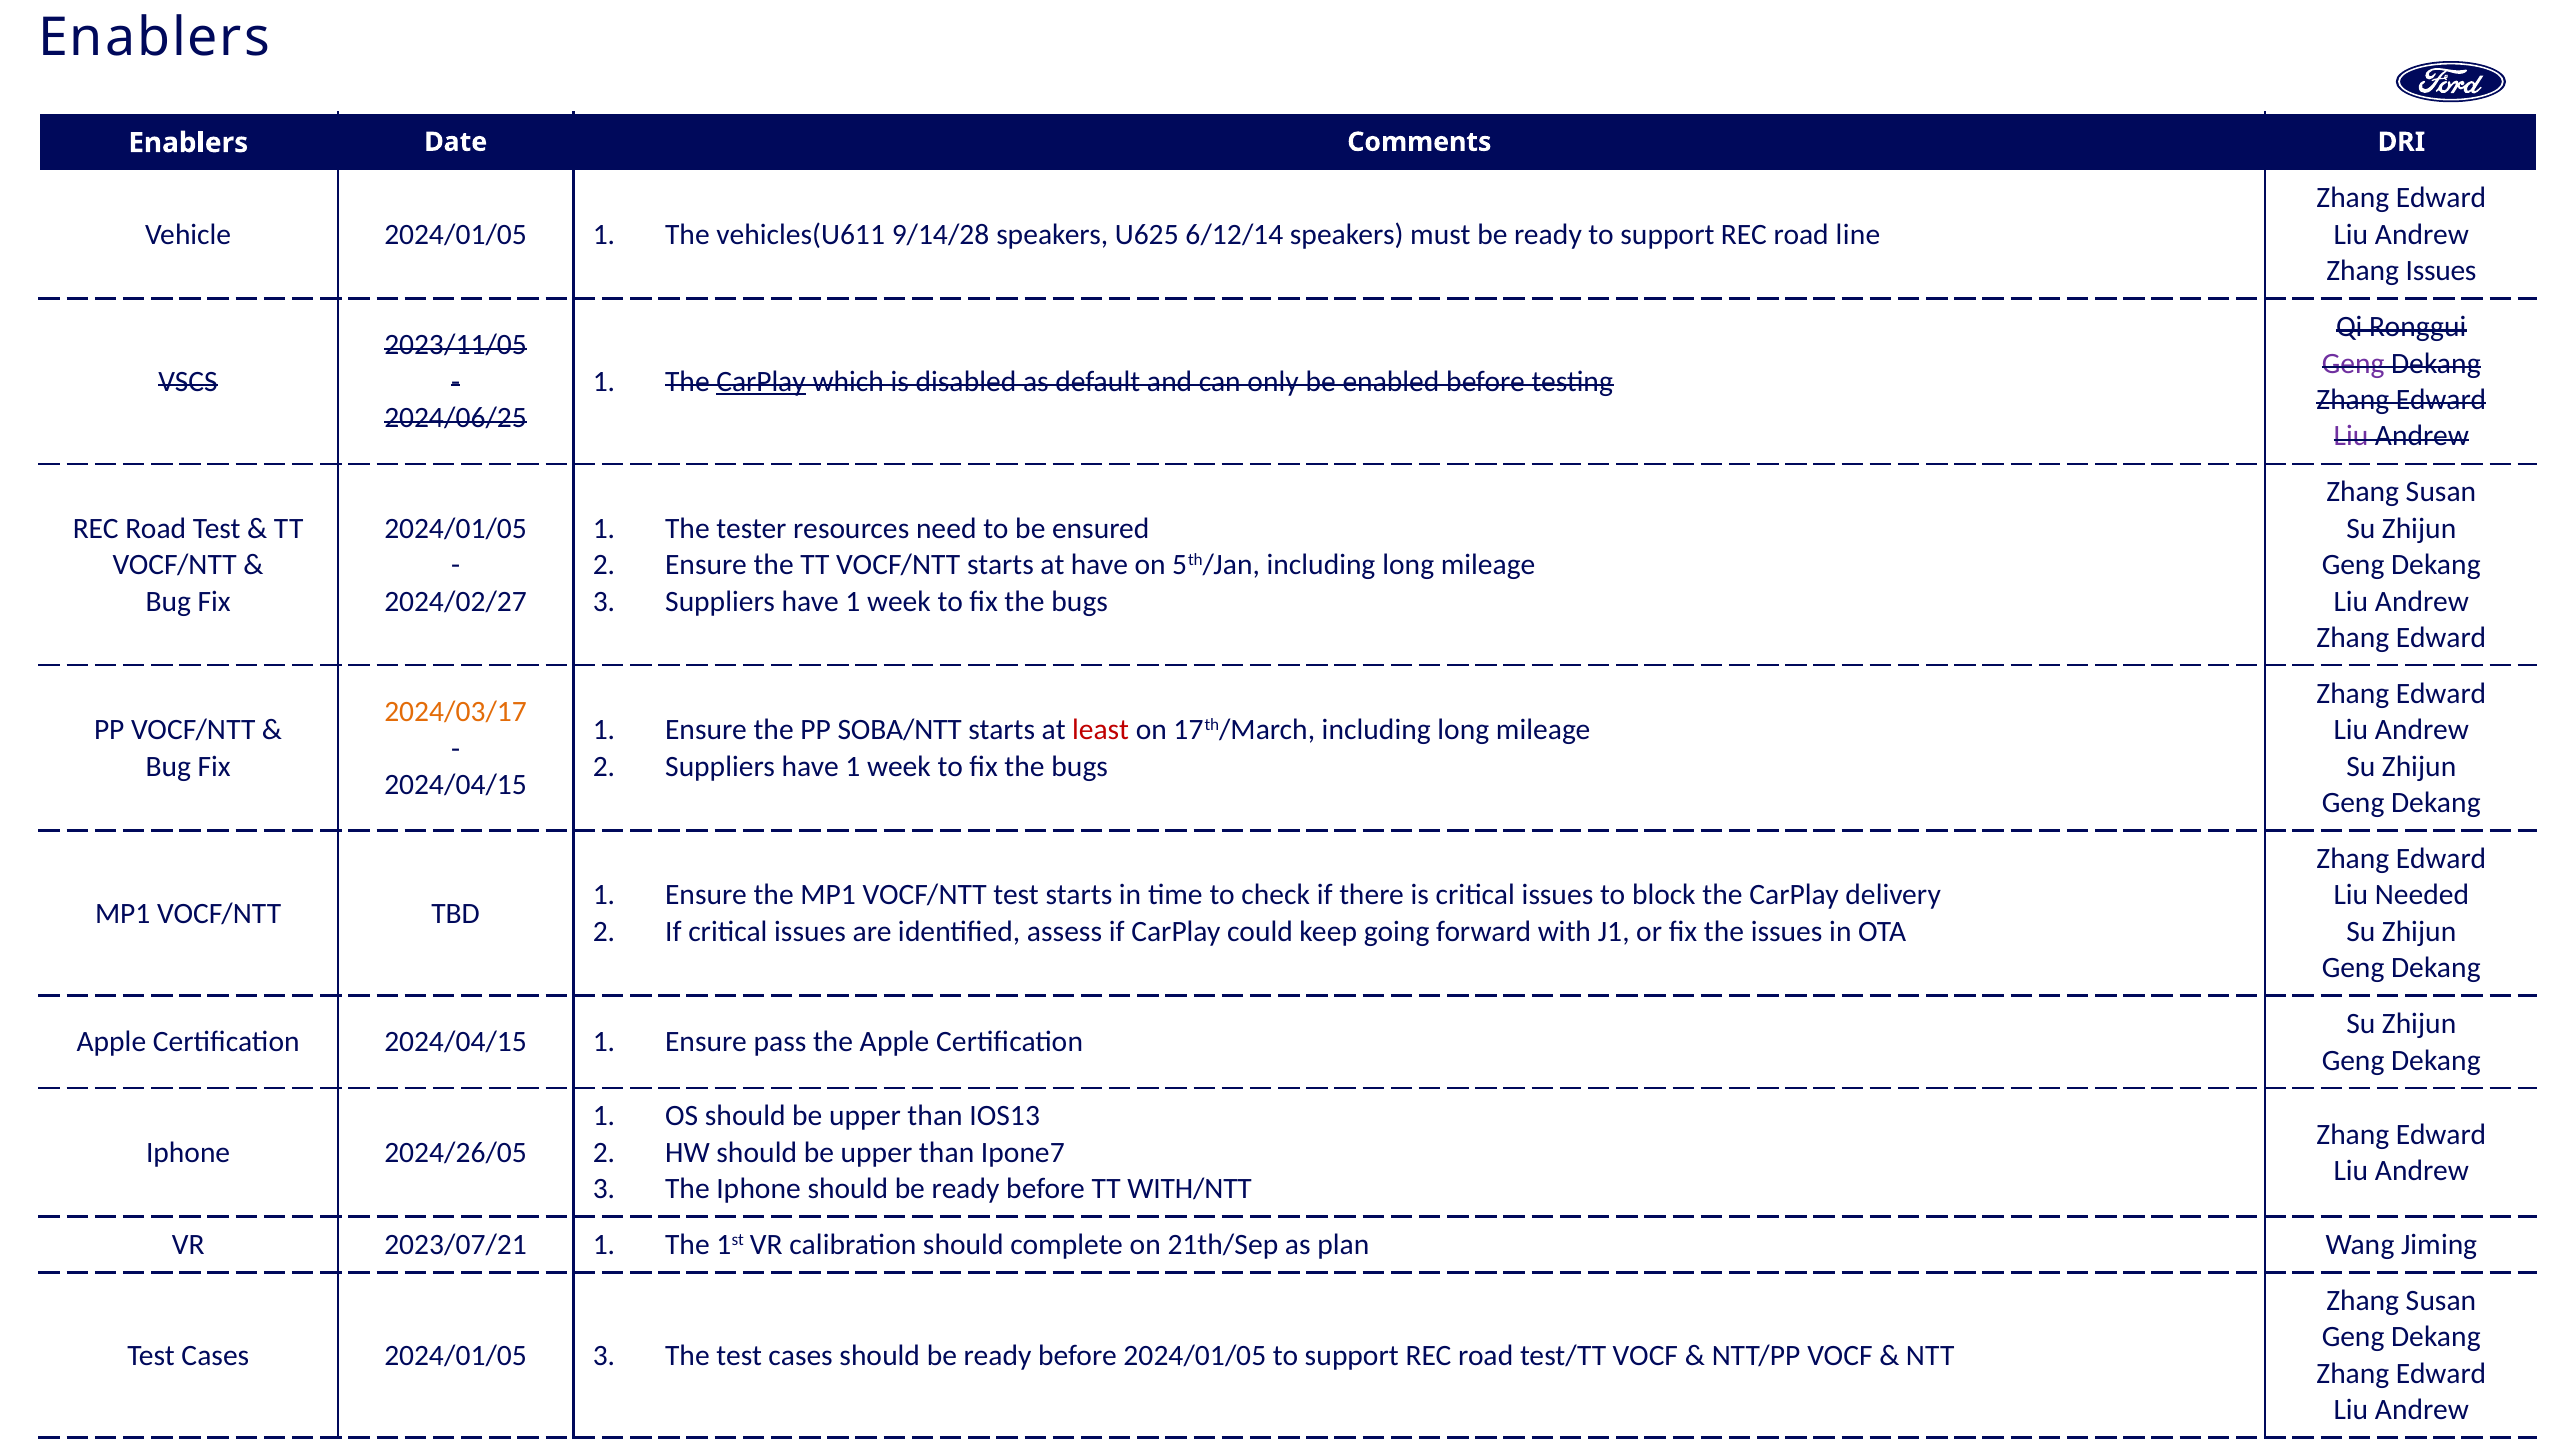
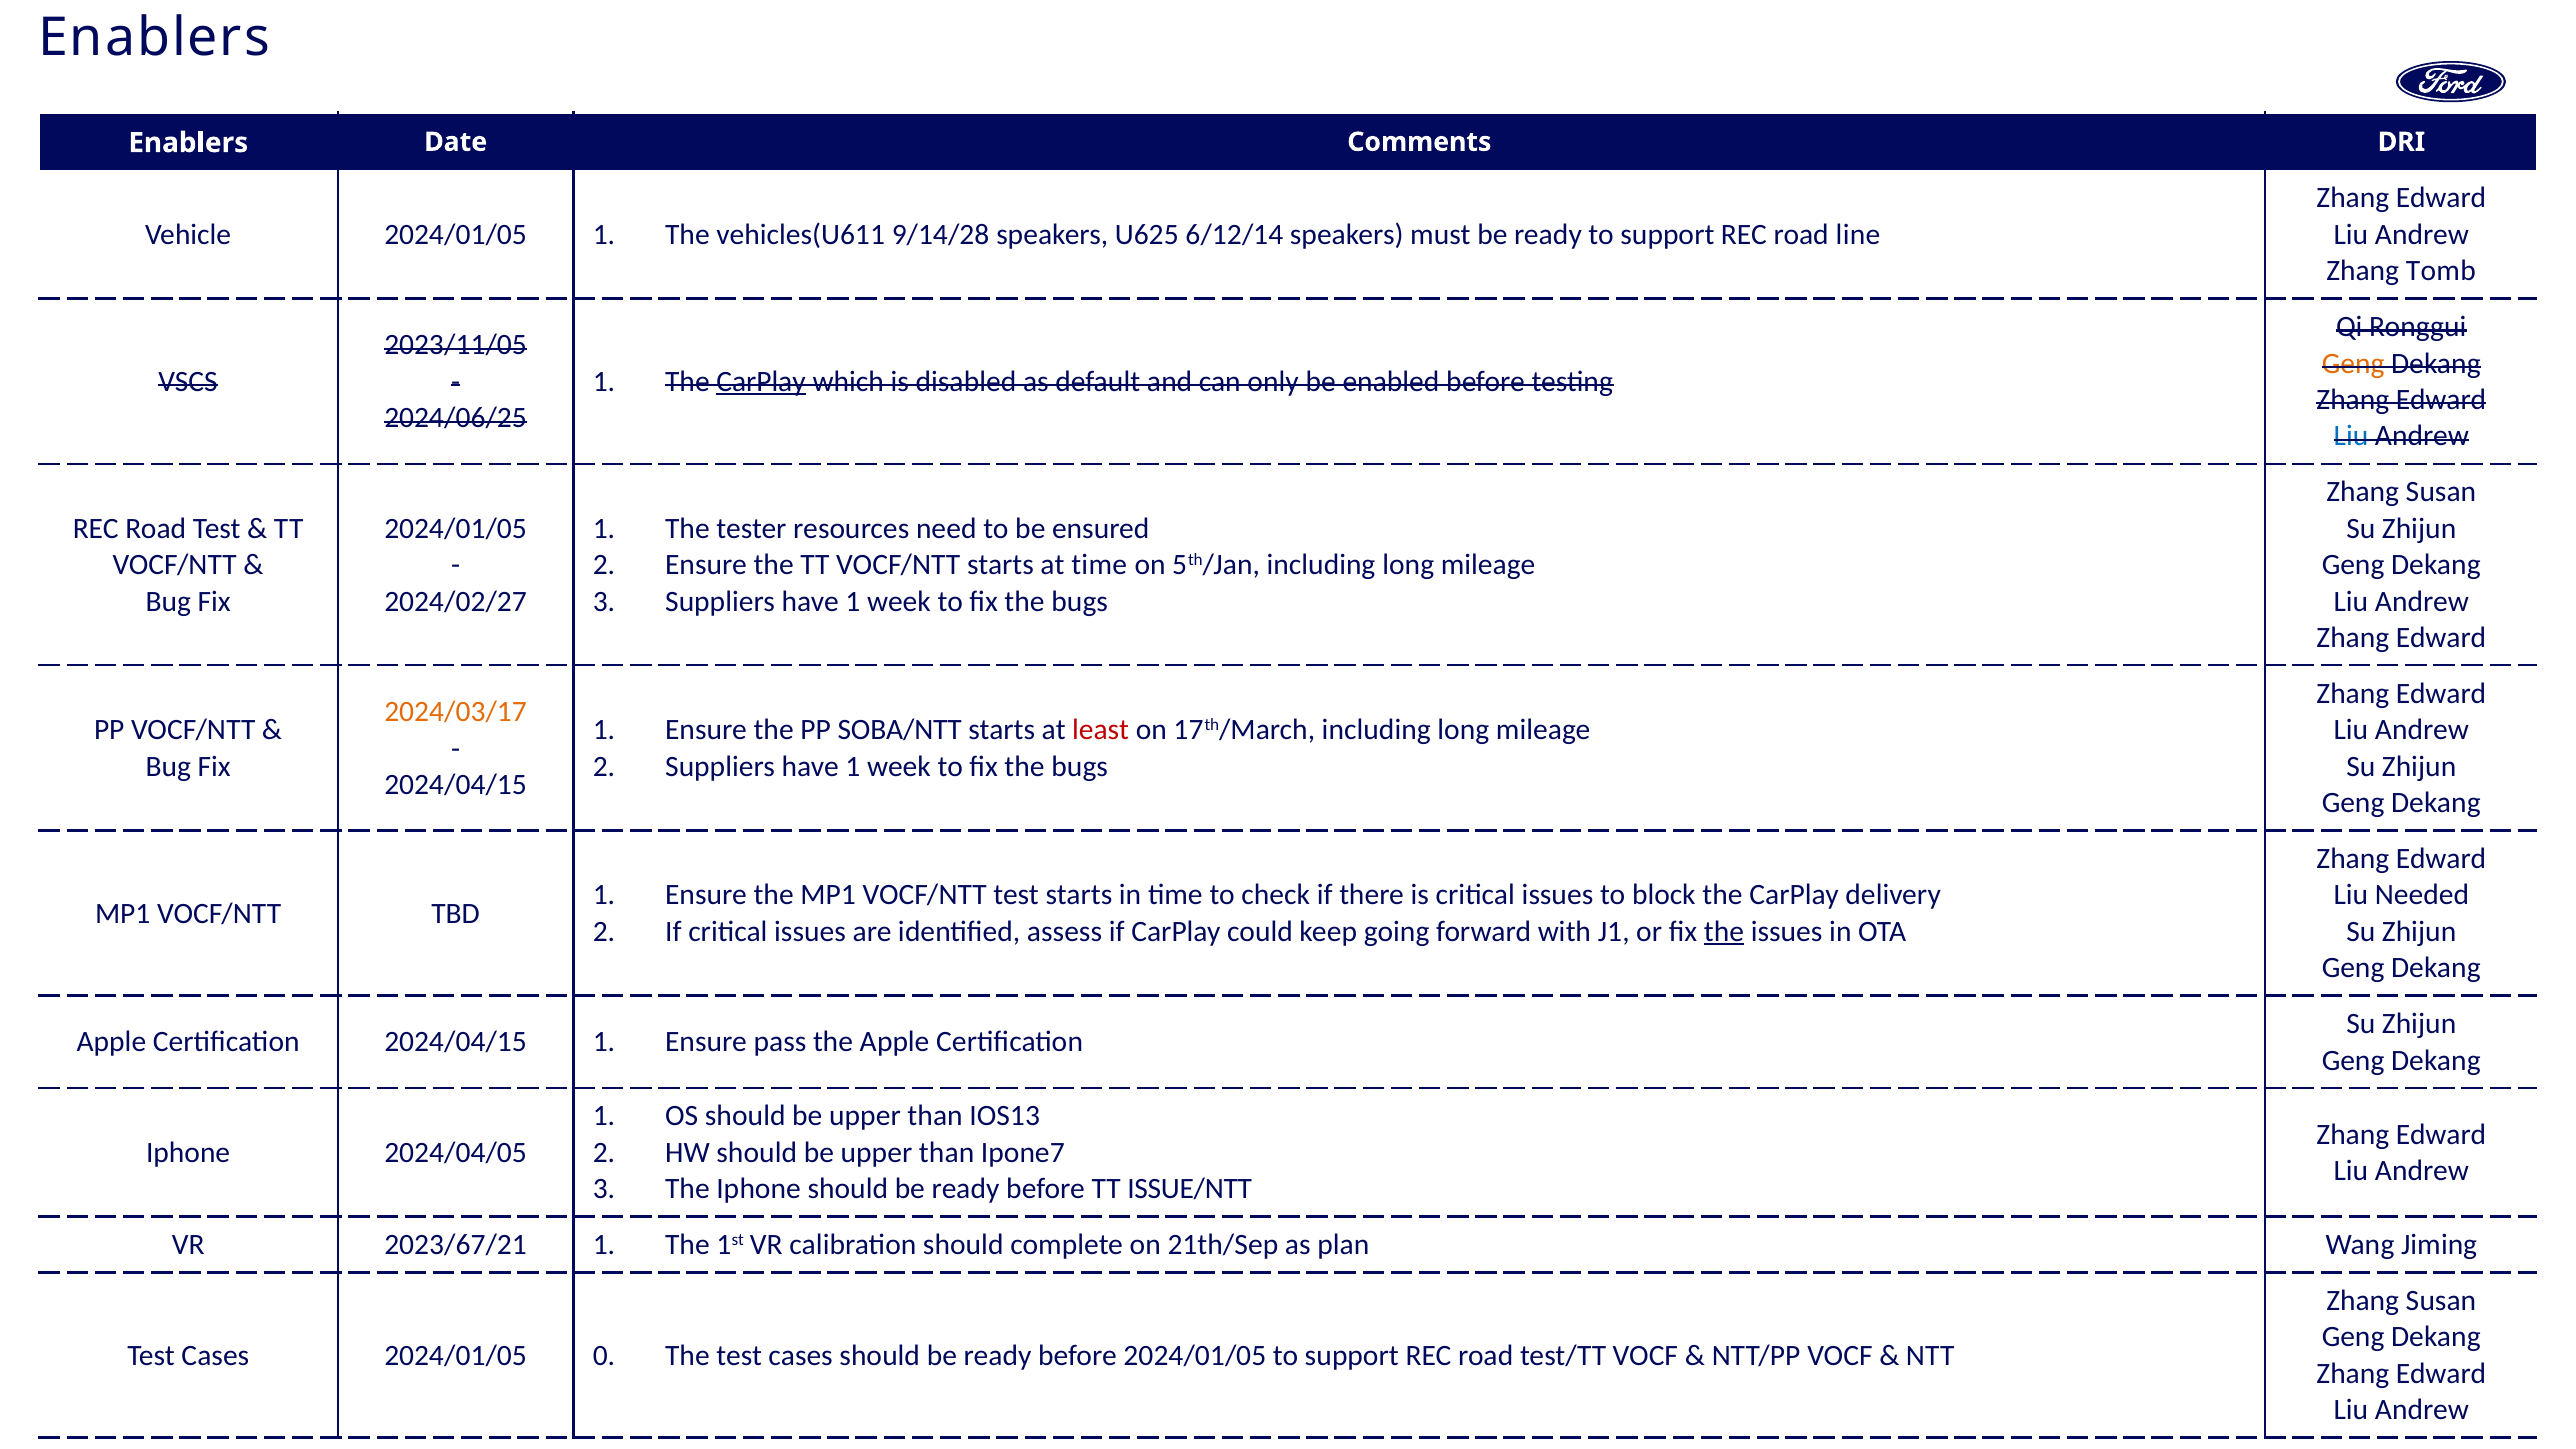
Zhang Issues: Issues -> Tomb (2441, 271)
Geng colour: purple -> orange (2353, 363)
Liu colour: purple -> blue (2351, 436)
at have: have -> time (1099, 565)
the underline: none -> present (1724, 932)
2024/26/05: 2024/26/05 -> 2024/04/05 (456, 1153)
WITH/NTT: WITH/NTT -> ISSUE/NTT (1190, 1189)
2023/07/21: 2023/07/21 -> 2023/67/21 (456, 1245)
2024/01/05 3: 3 -> 0 (604, 1355)
